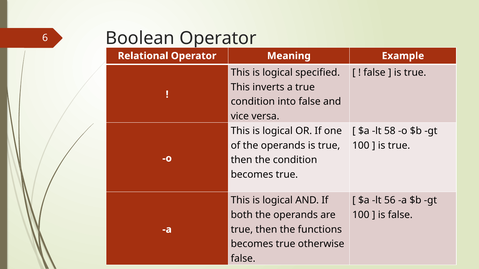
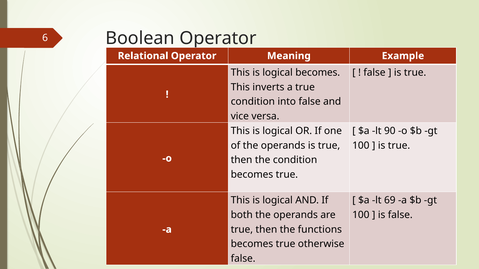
logical specified: specified -> becomes (318, 73)
58: 58 -> 90 (390, 131)
56: 56 -> 69 (390, 201)
